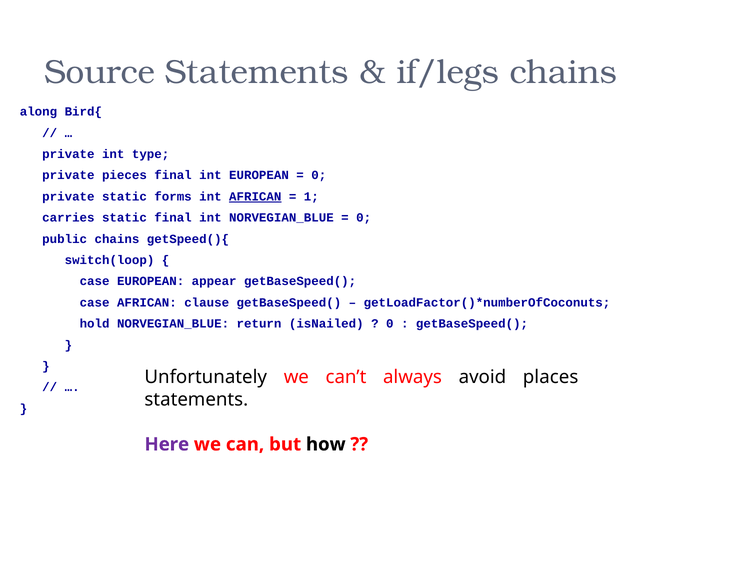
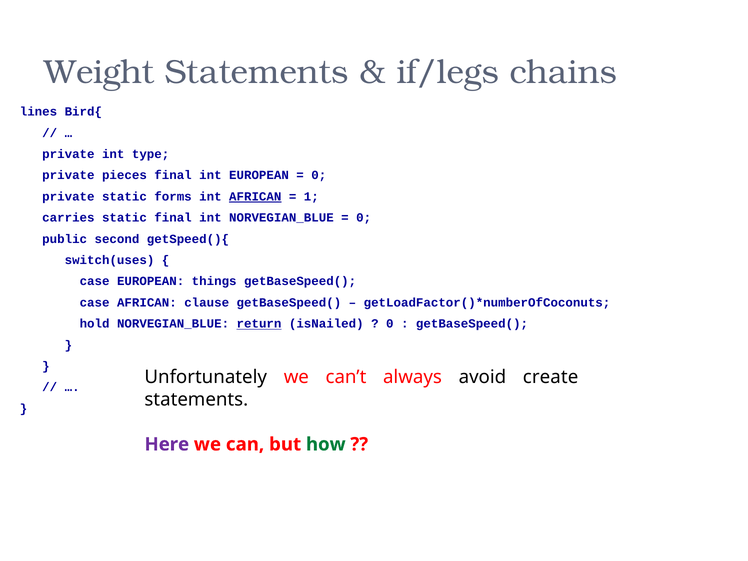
Source: Source -> Weight (100, 72)
along: along -> lines (38, 112)
public chains: chains -> second (117, 239)
switch(loop: switch(loop -> switch(uses (110, 260)
appear: appear -> things (214, 281)
return underline: none -> present (259, 324)
places: places -> create (551, 377)
how colour: black -> green (326, 444)
